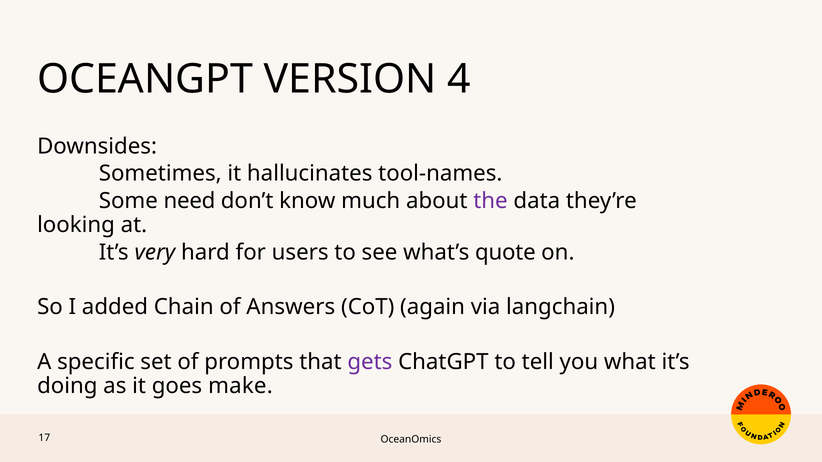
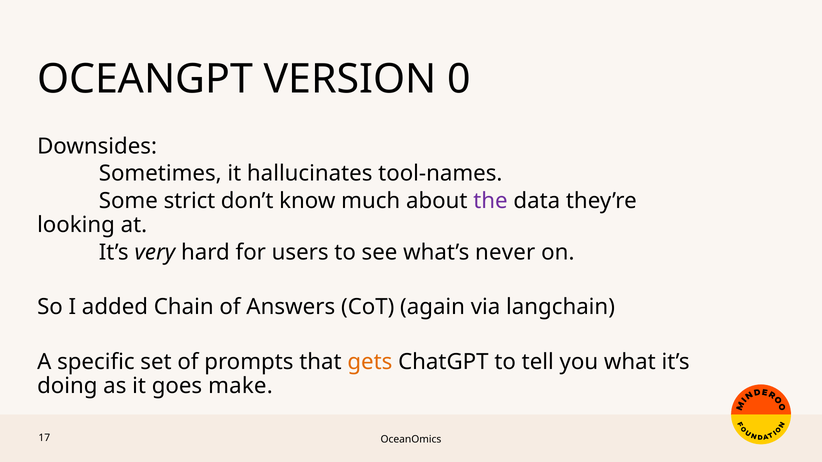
4: 4 -> 0 (459, 79)
need: need -> strict (189, 201)
quote: quote -> never (505, 252)
gets colour: purple -> orange (370, 362)
